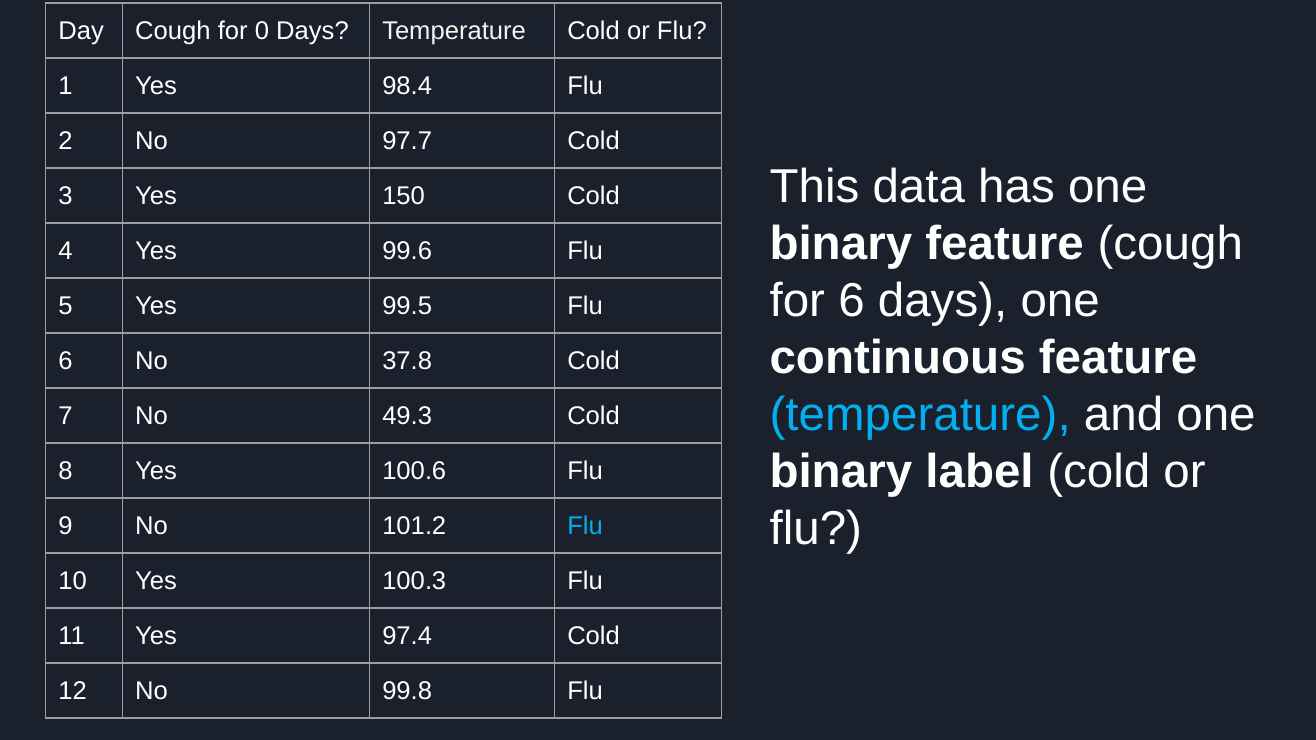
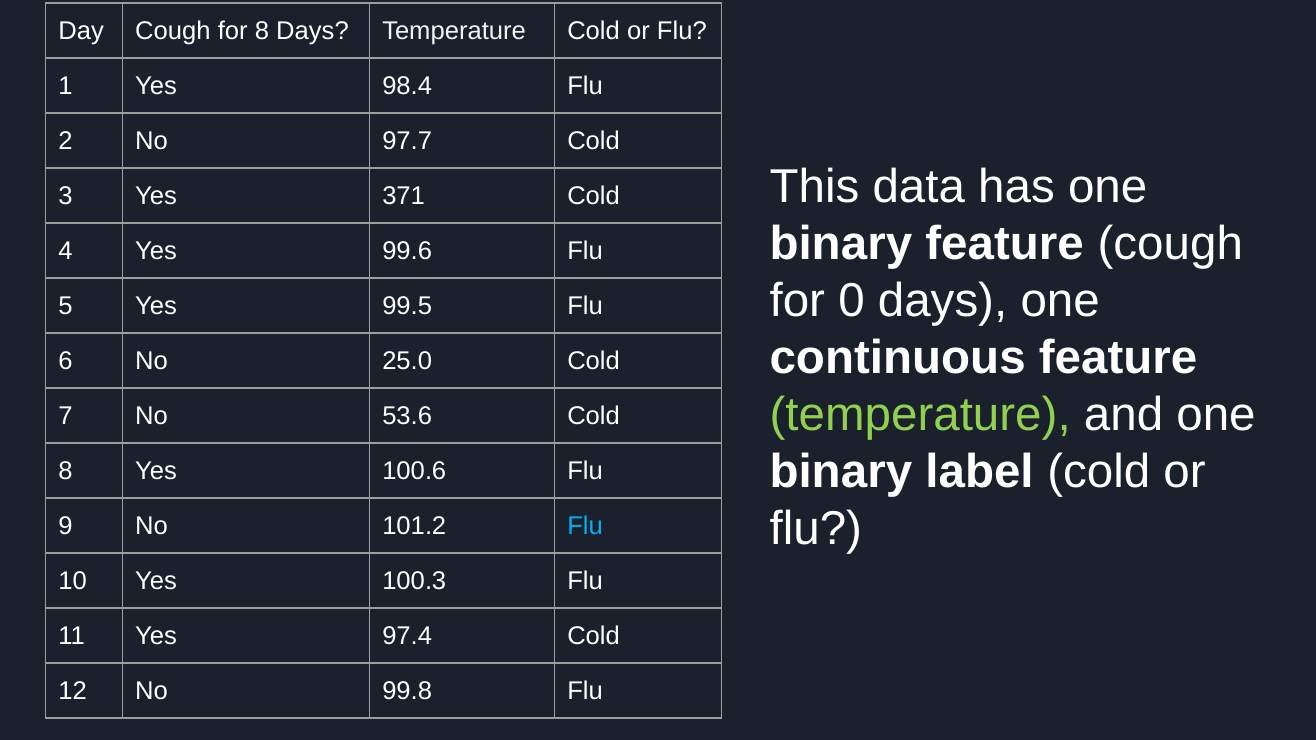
for 0: 0 -> 8 (262, 31)
150: 150 -> 371 (404, 196)
for 6: 6 -> 0 (851, 301)
37.8: 37.8 -> 25.0 (407, 361)
temperature colour: light blue -> light green (920, 415)
49.3: 49.3 -> 53.6 (407, 416)
